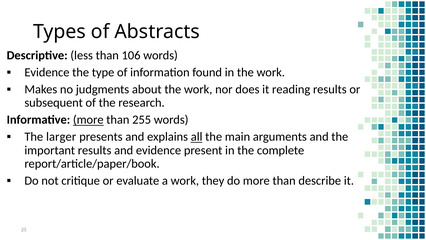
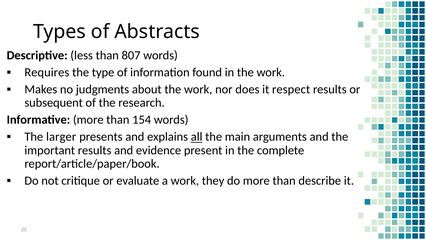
106: 106 -> 807 (131, 55)
Evidence: Evidence -> Requires (47, 72)
reading: reading -> respect (291, 89)
more underline: present -> none (88, 120)
255: 255 -> 154 (142, 120)
